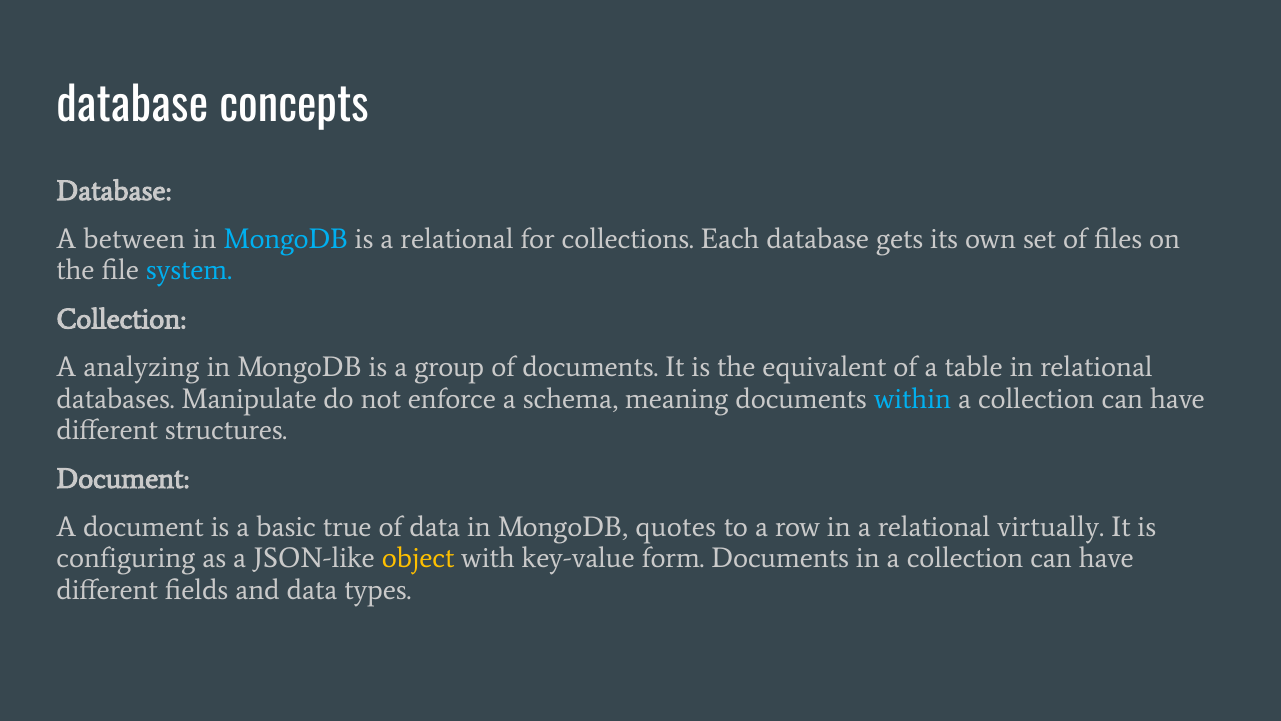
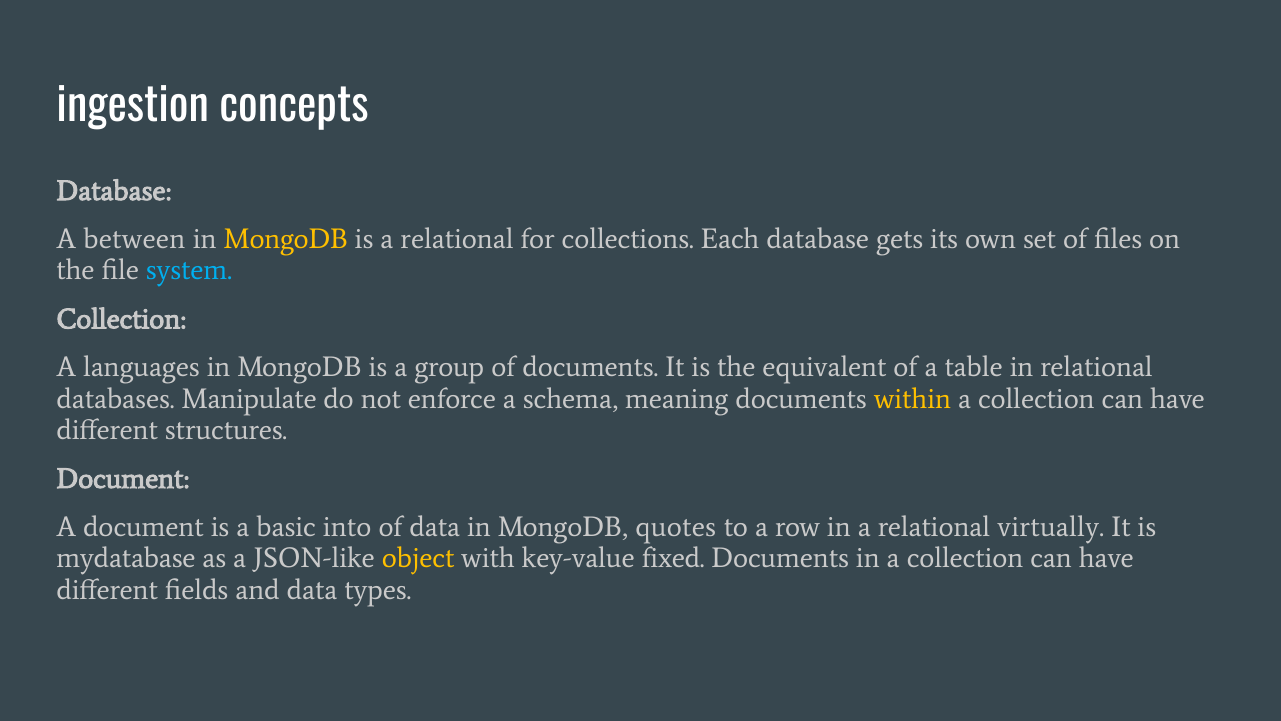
database: database -> ingestion (133, 106)
MongoDB colour: light blue -> yellow (286, 239)
analyzing: analyzing -> languages (141, 367)
within colour: light blue -> yellow (912, 399)
true: true -> into (347, 527)
configuring: configuring -> mydatabase (126, 558)
form: form -> fixed (673, 558)
